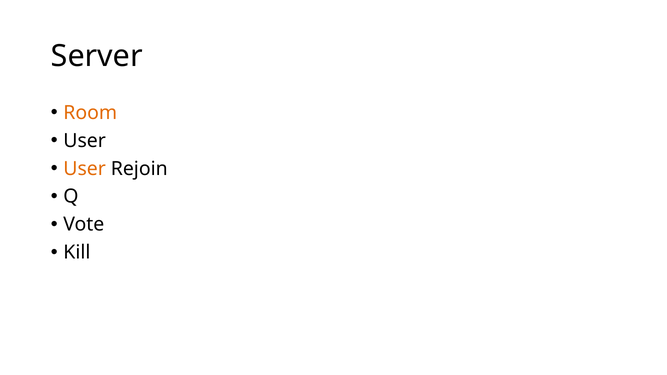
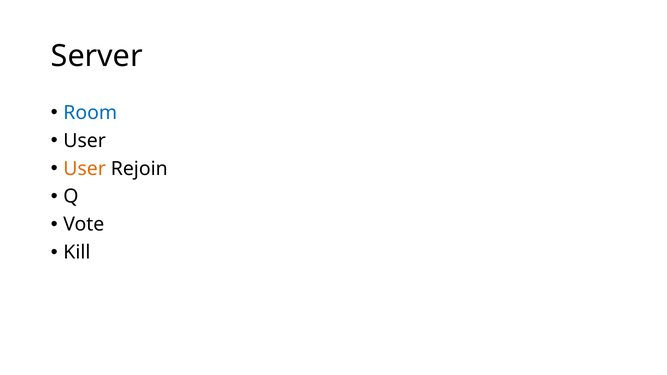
Room colour: orange -> blue (90, 113)
